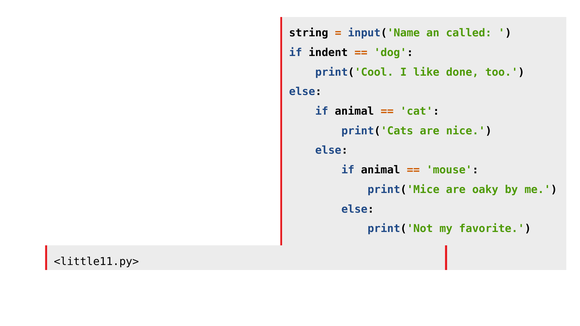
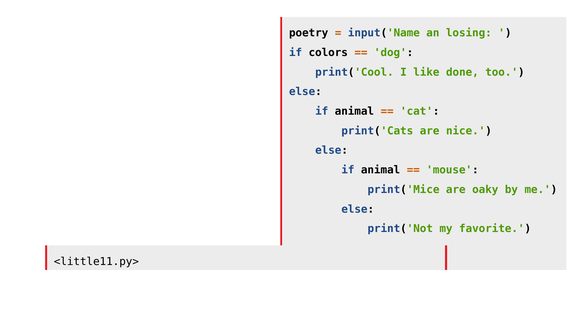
string: string -> poetry (309, 33)
called: called -> losing (469, 33)
indent: indent -> colors (328, 53)
